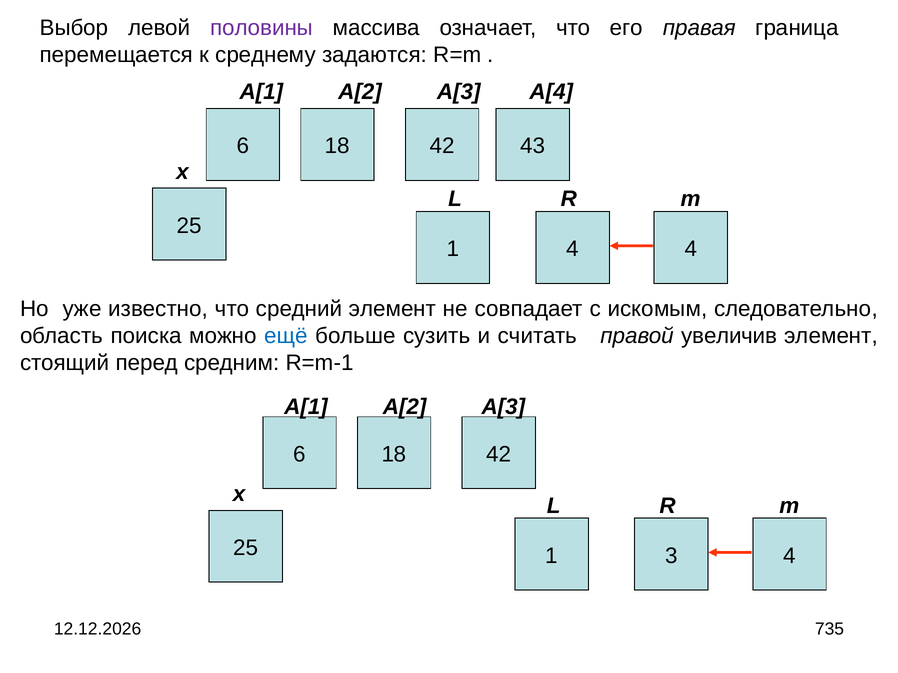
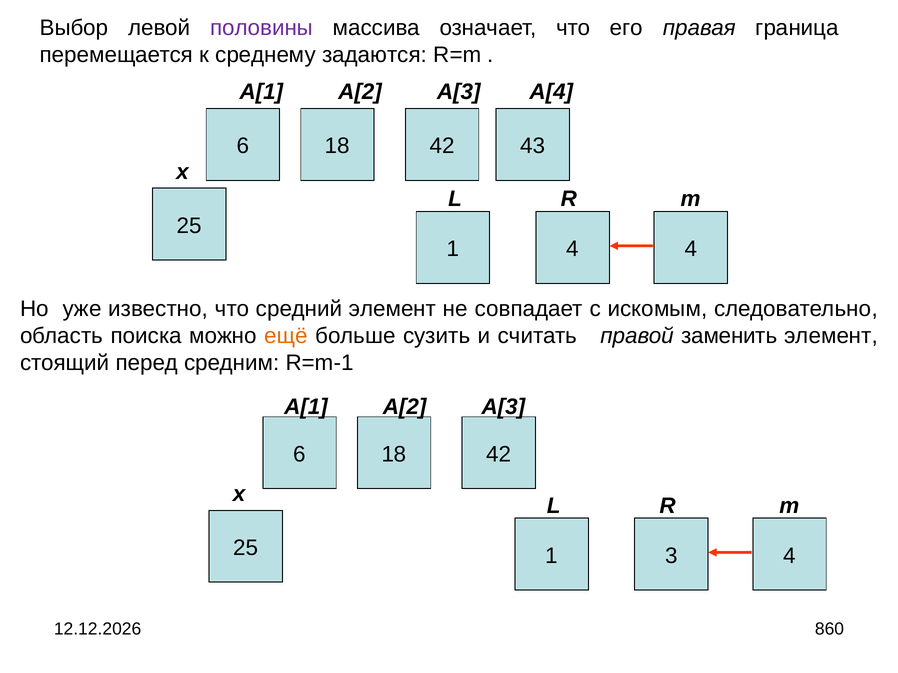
ещё colour: blue -> orange (286, 336)
увеличив: увеличив -> заменить (729, 336)
735: 735 -> 860 (829, 630)
